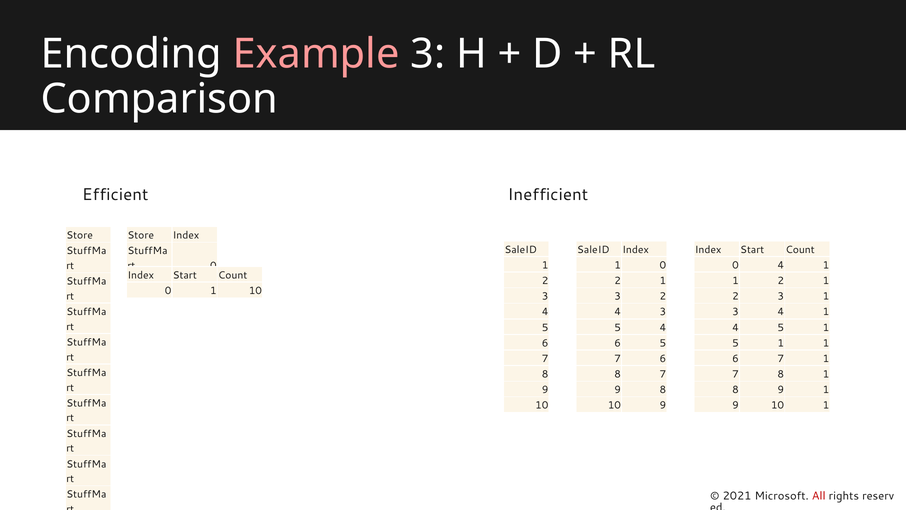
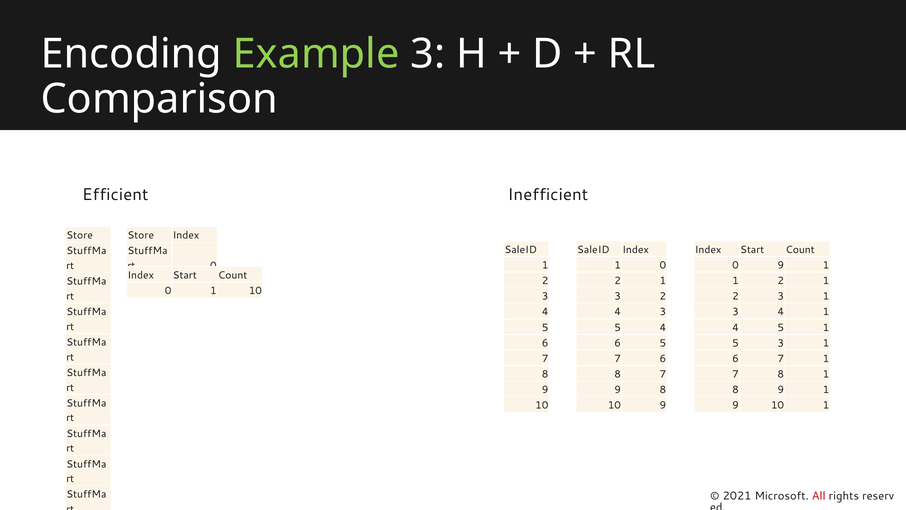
Example colour: pink -> light green (316, 54)
0 4: 4 -> 9 (781, 265)
1: 1 -> 3 (781, 343)
